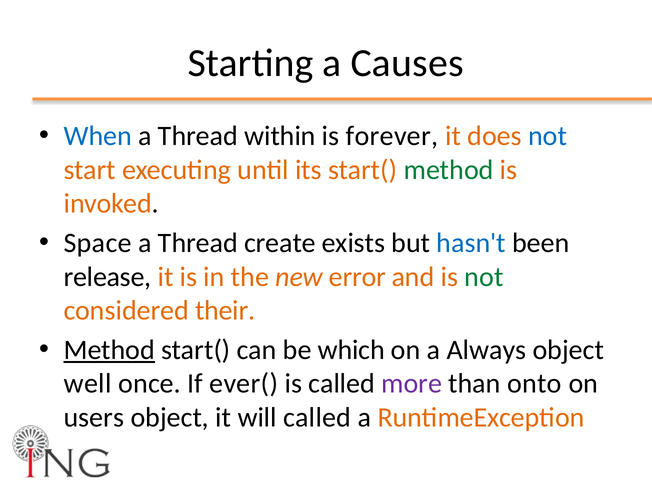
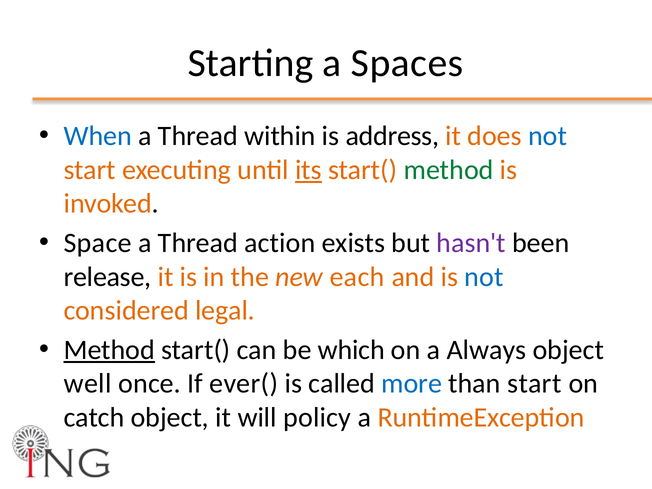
Causes: Causes -> Spaces (407, 63)
forever: forever -> address (392, 136)
its underline: none -> present (308, 170)
create: create -> action (280, 243)
hasn't colour: blue -> purple (471, 243)
error: error -> each (357, 277)
not colour: green -> blue (484, 277)
their: their -> legal (225, 310)
more colour: purple -> blue (412, 384)
than onto: onto -> start (534, 384)
users: users -> catch (94, 417)
will called: called -> policy (317, 417)
